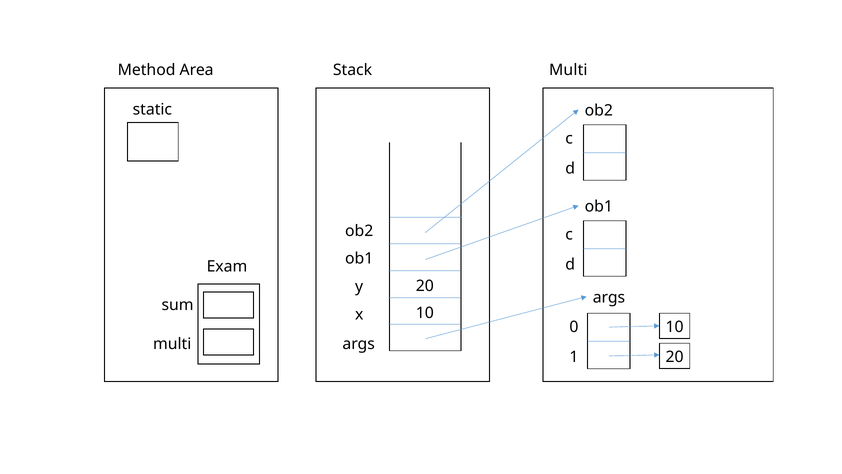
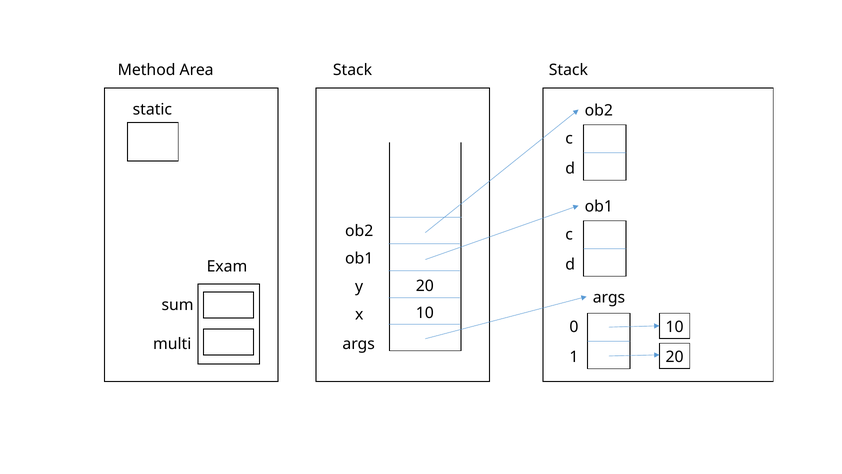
Multi: Multi -> Stack (568, 70)
